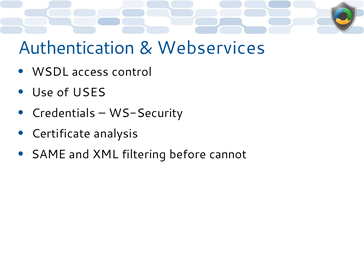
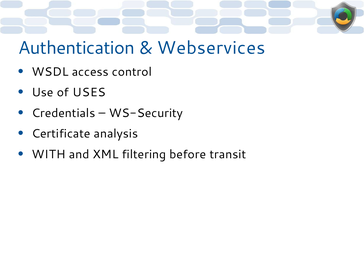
SAME: SAME -> WITH (49, 154)
cannot: cannot -> transit (228, 154)
